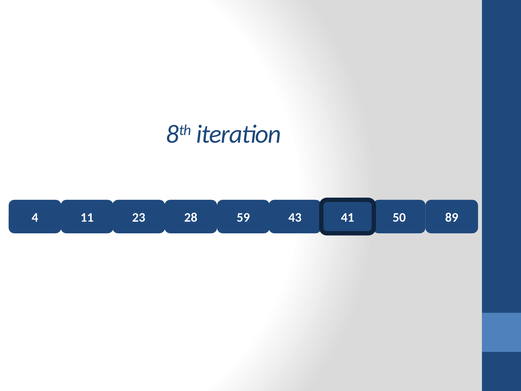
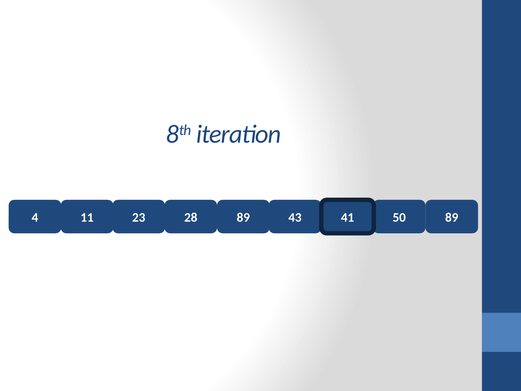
23 59: 59 -> 89 (243, 217)
